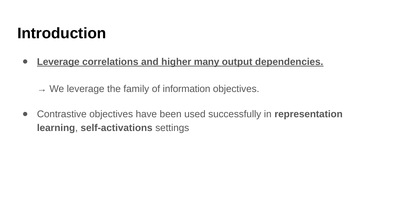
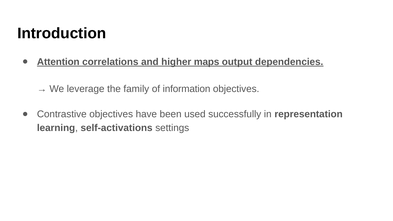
Leverage: Leverage -> Attention (58, 62)
many: many -> maps (207, 62)
